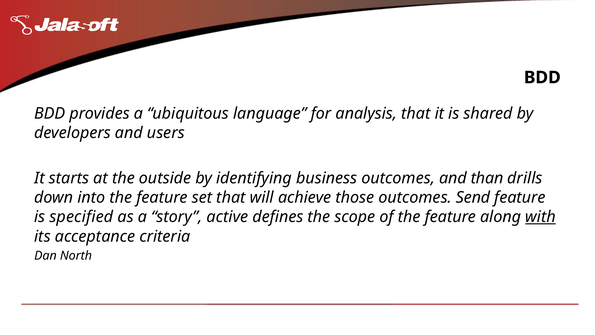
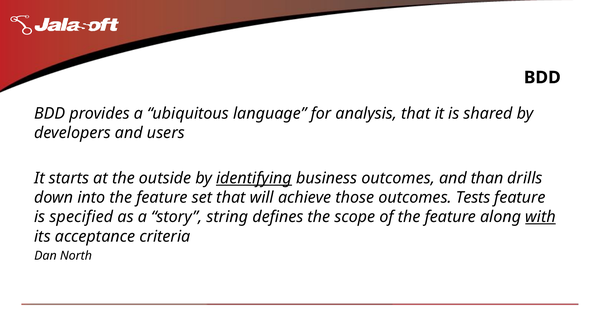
identifying underline: none -> present (254, 178)
Send: Send -> Tests (473, 197)
active: active -> string (227, 217)
